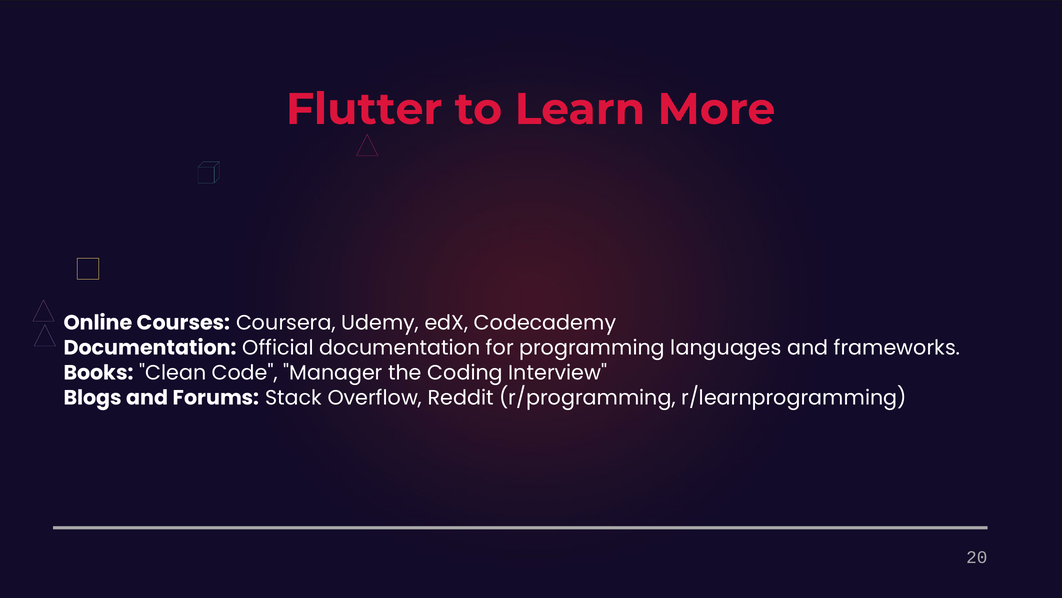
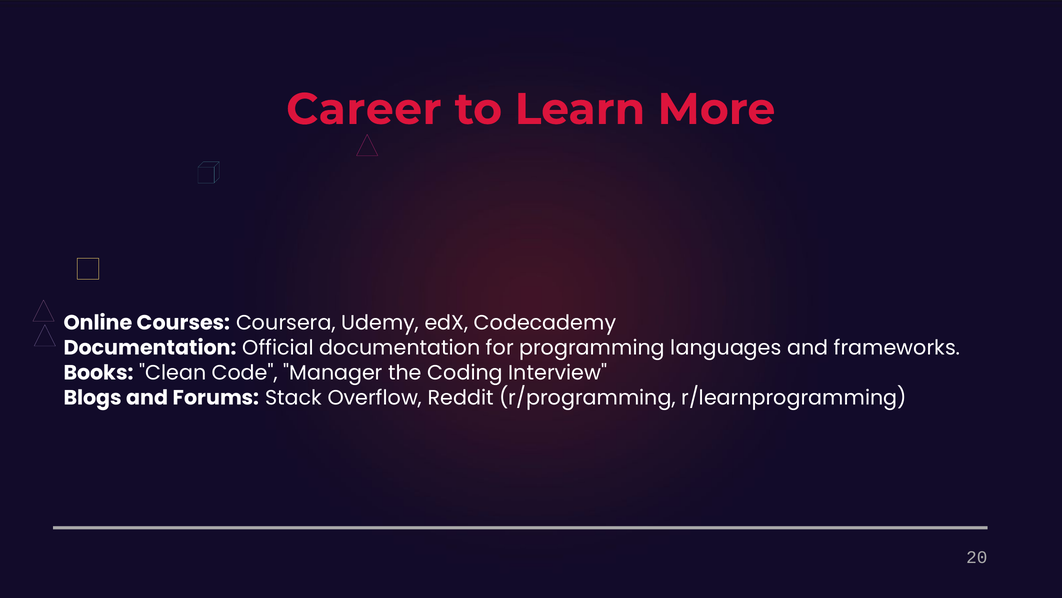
Flutter: Flutter -> Career (364, 109)
